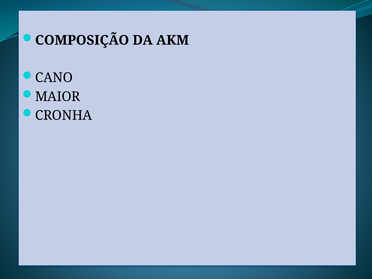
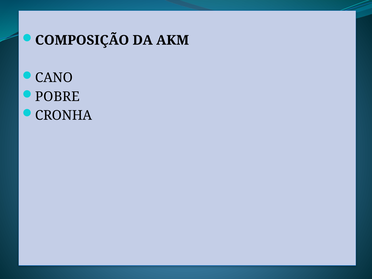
MAIOR: MAIOR -> POBRE (57, 97)
